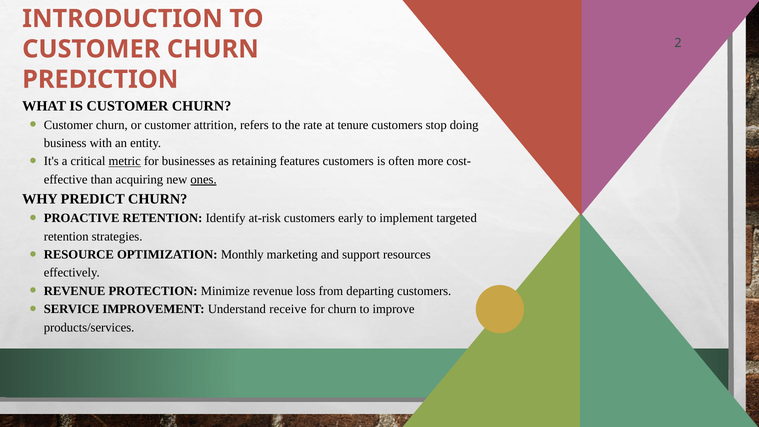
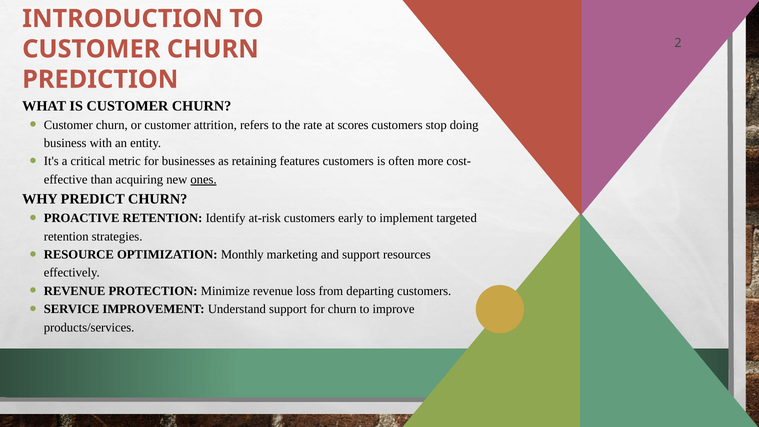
tenure: tenure -> scores (353, 125)
metric underline: present -> none (125, 161)
Understand receive: receive -> support (288, 309)
